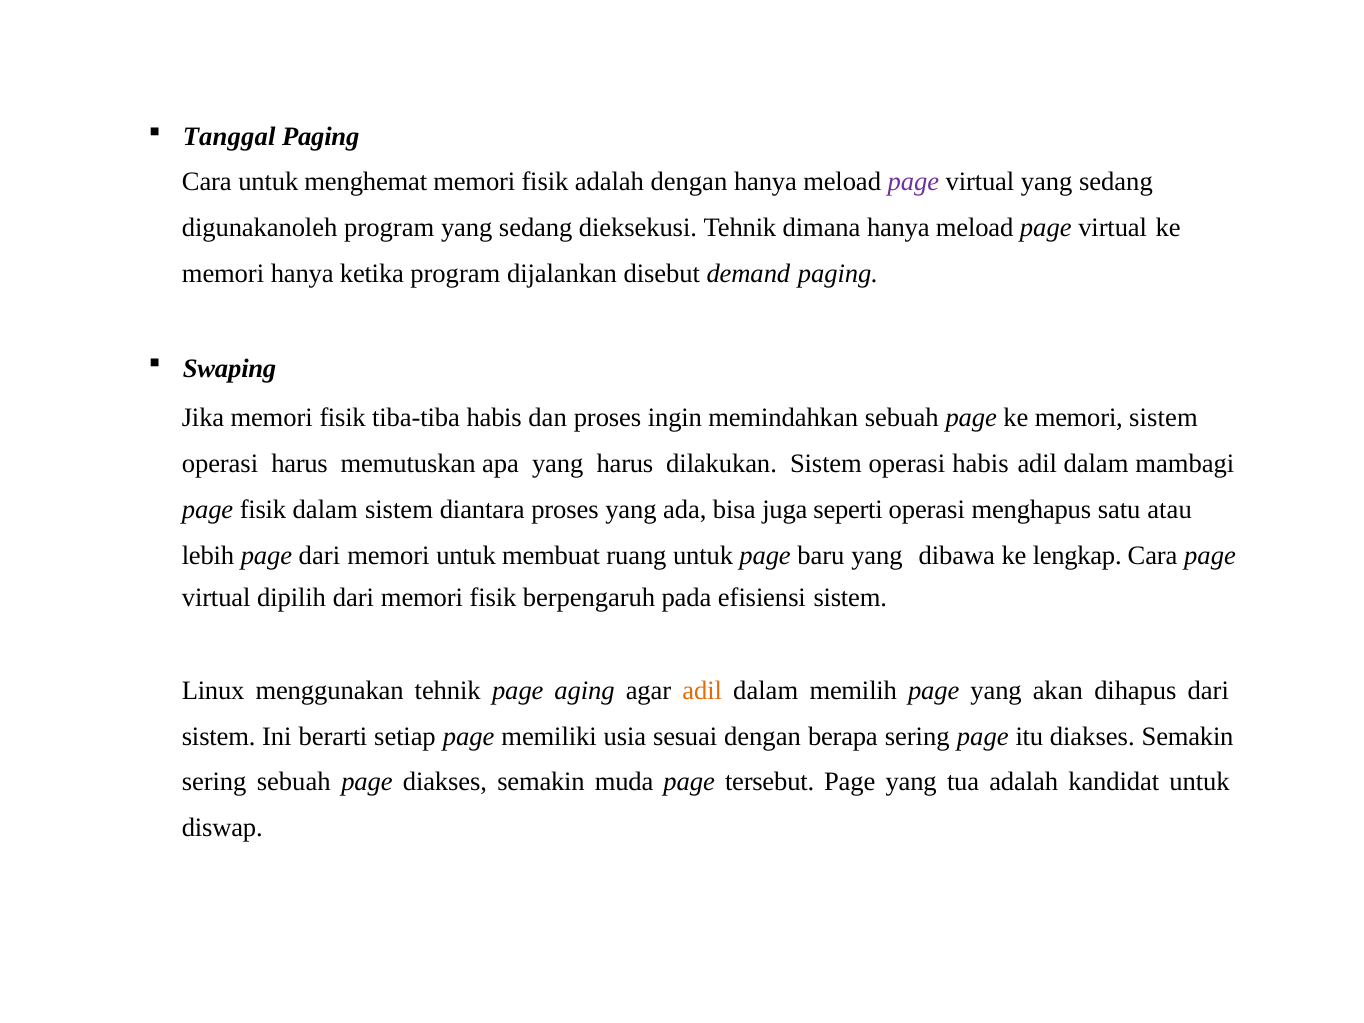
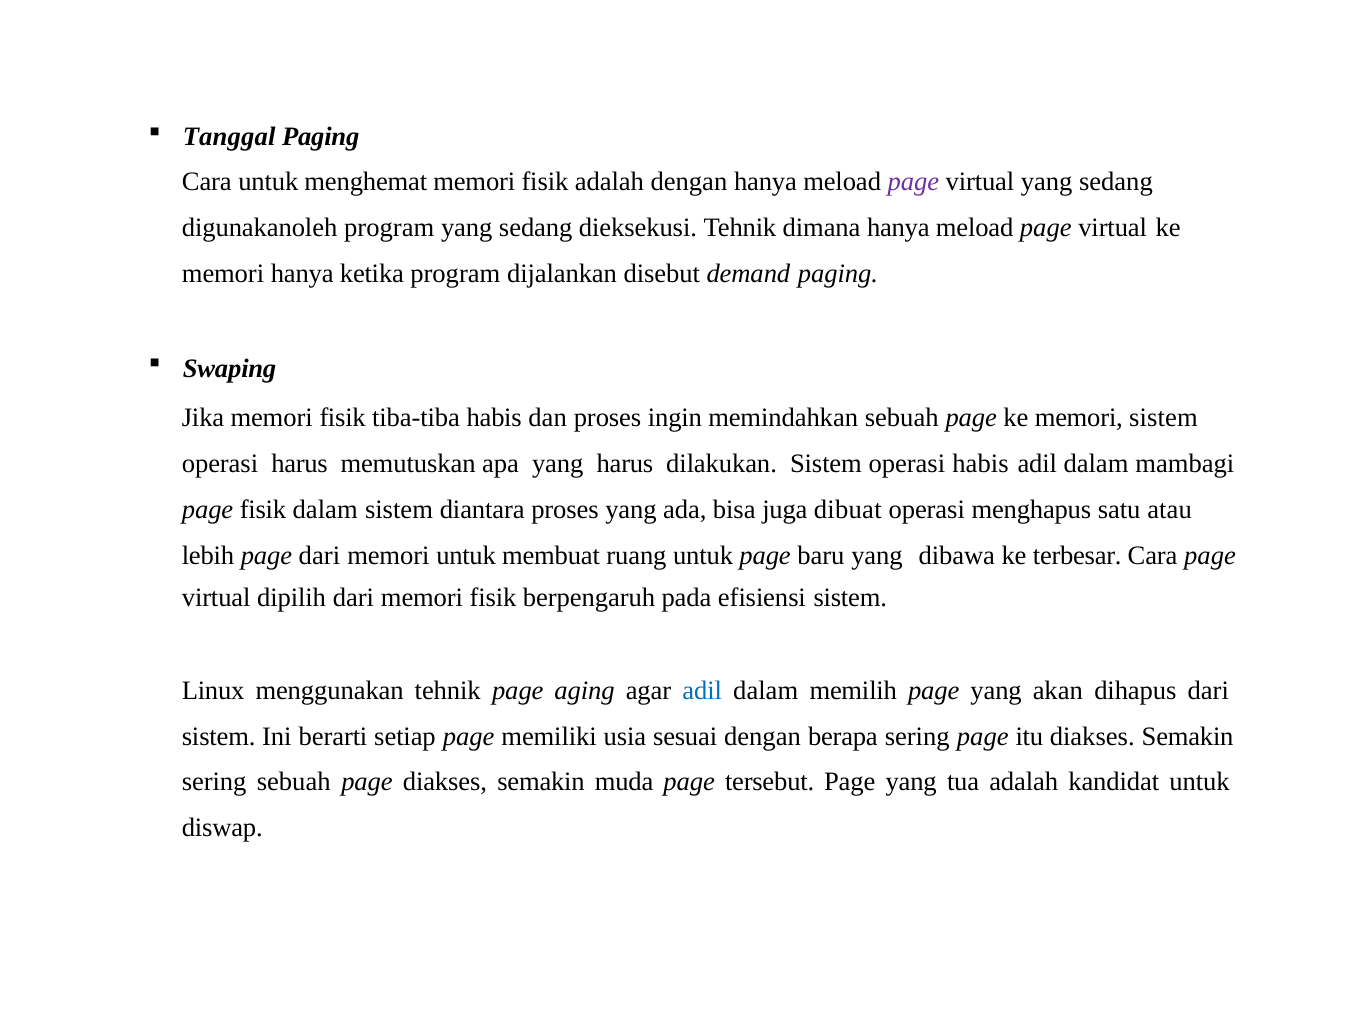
seperti: seperti -> dibuat (848, 510)
lengkap: lengkap -> terbesar (1077, 556)
adil colour: orange -> blue (702, 691)
